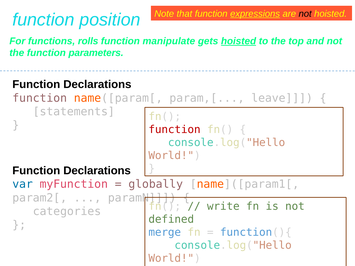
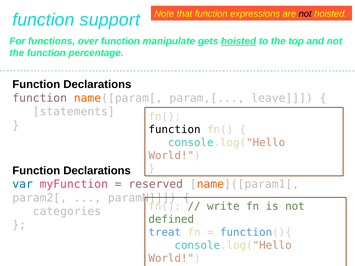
expressions underline: present -> none (255, 14)
position: position -> support (110, 20)
rolls: rolls -> over (88, 41)
parameters: parameters -> percentage (96, 53)
function colour: red -> black (175, 130)
globally: globally -> reserved (156, 184)
merge: merge -> treat (165, 233)
